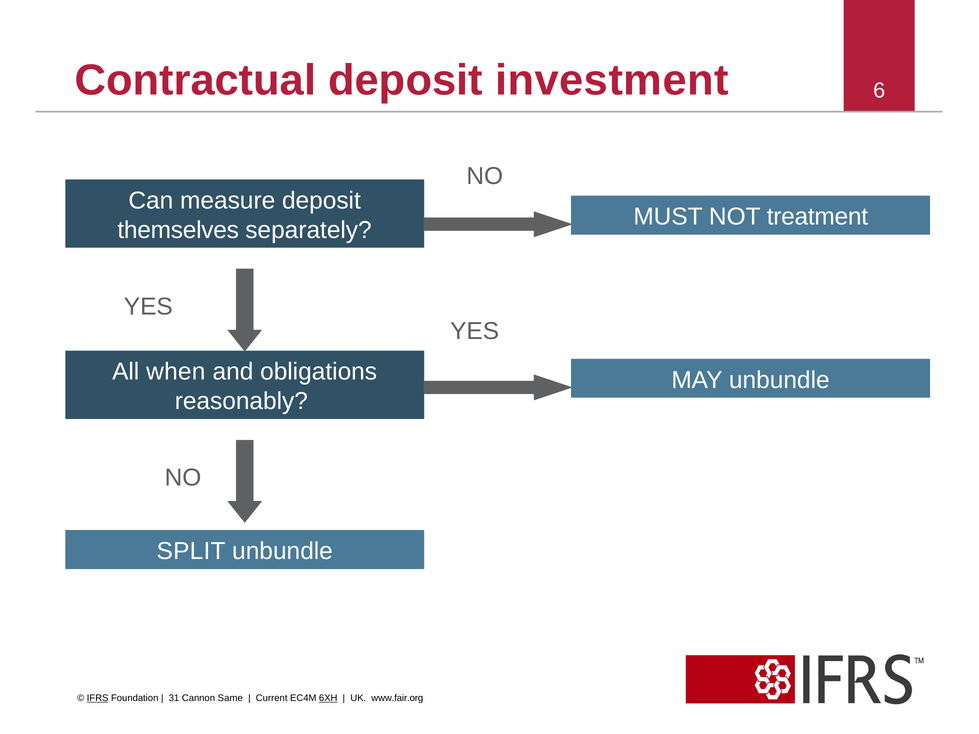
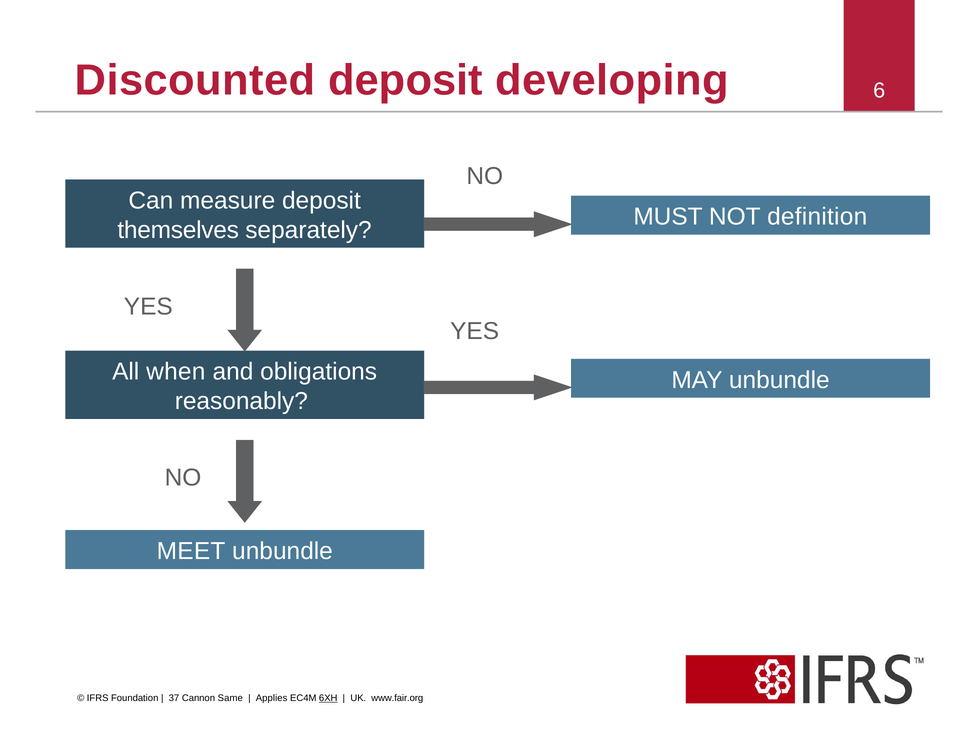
Contractual: Contractual -> Discounted (195, 81)
investment: investment -> developing (612, 81)
treatment: treatment -> definition (817, 217)
SPLIT: SPLIT -> MEET (191, 551)
IFRS underline: present -> none (98, 698)
31: 31 -> 37 (174, 698)
Current: Current -> Applies (272, 698)
